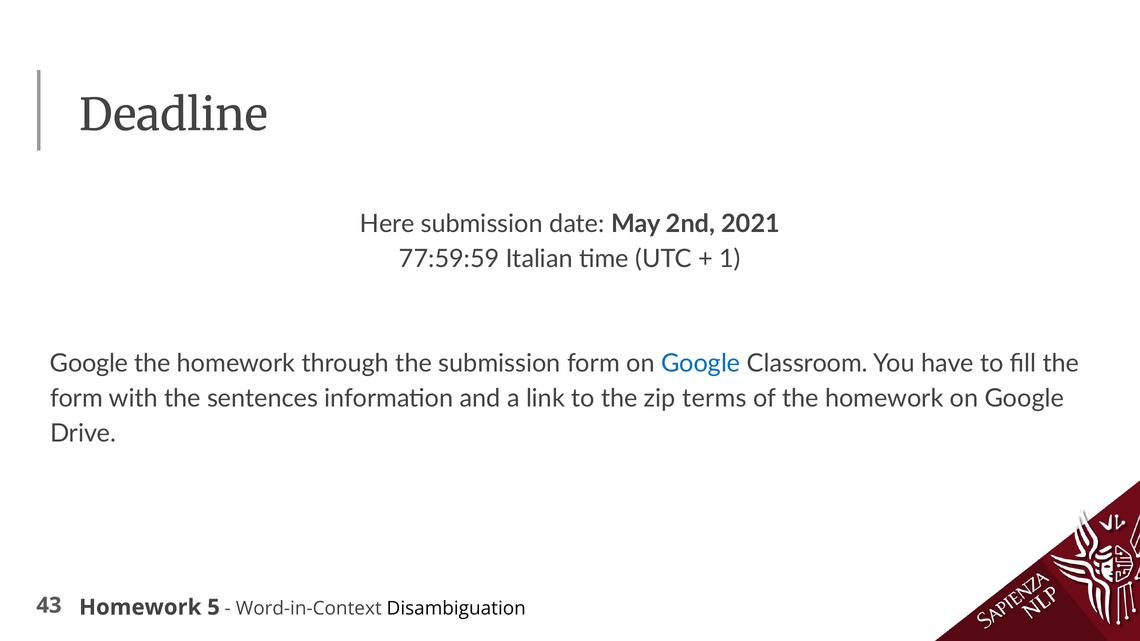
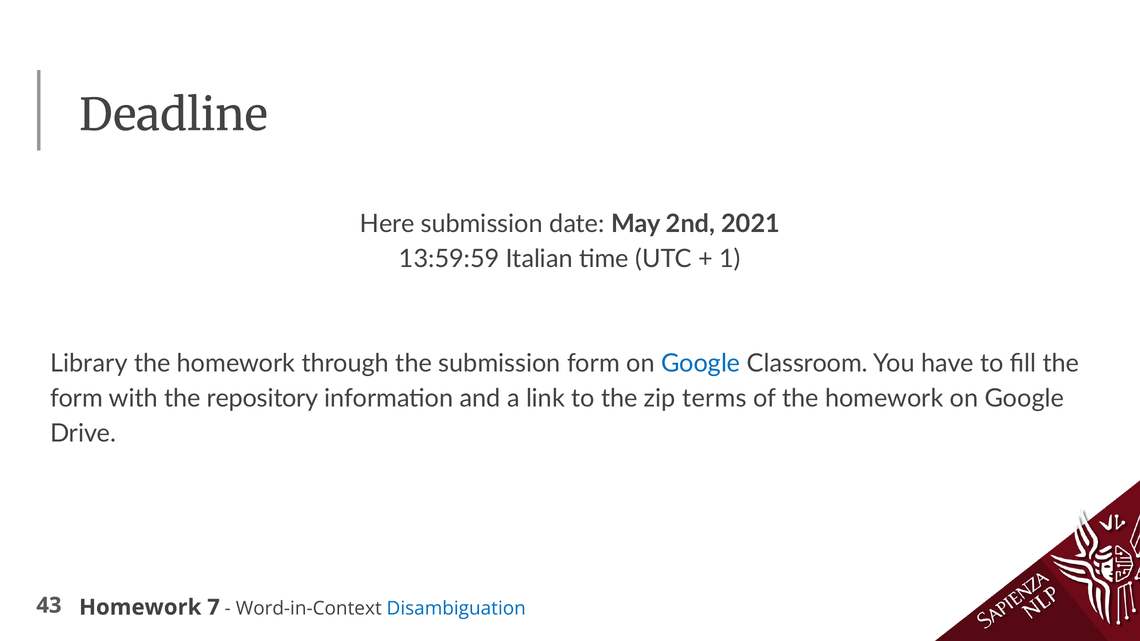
77:59:59: 77:59:59 -> 13:59:59 (449, 259)
Google: Google -> Library (89, 364)
sentences: sentences -> repository (263, 399)
5: 5 -> 7 (214, 608)
Disambiguation colour: black -> blue (456, 609)
